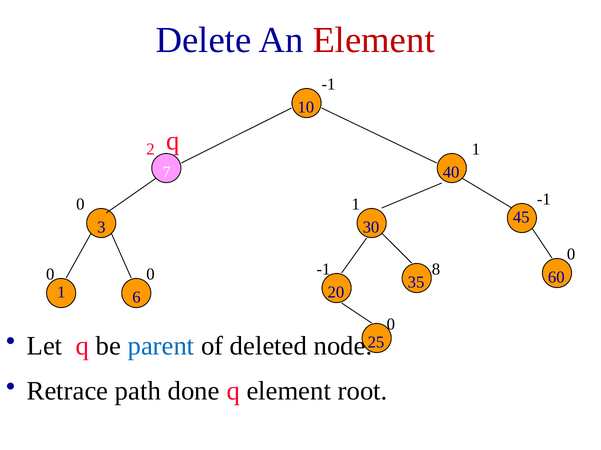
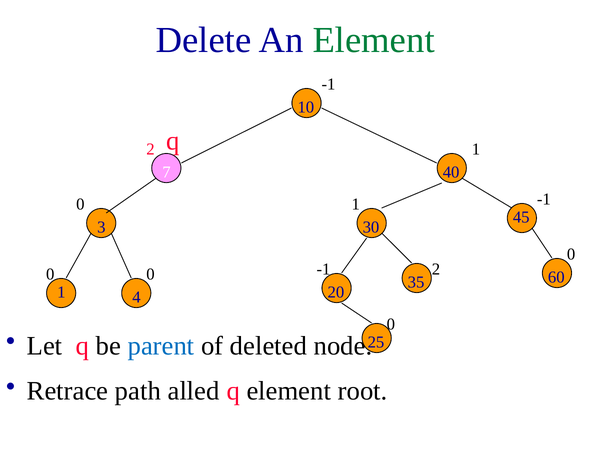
Element colour: red -> green (374, 40)
-1 8: 8 -> 2 (436, 270)
6: 6 -> 4 (136, 298)
done: done -> alled (194, 392)
